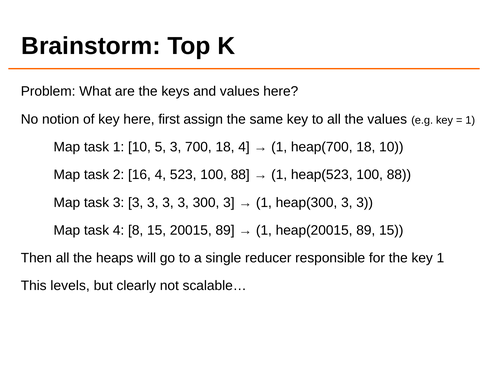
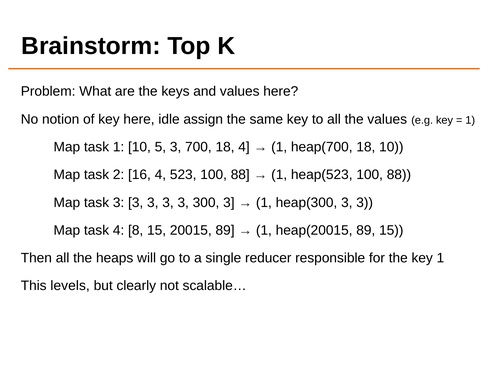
first: first -> idle (169, 119)
